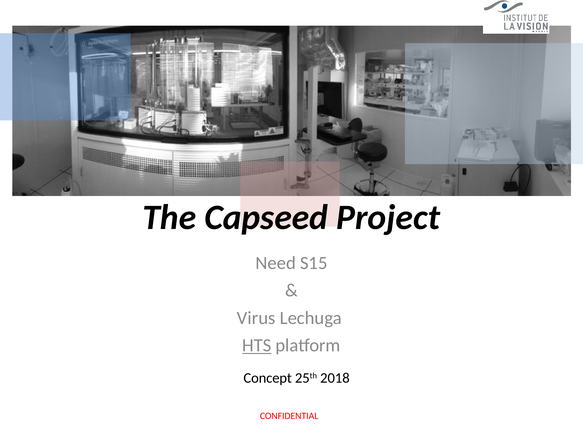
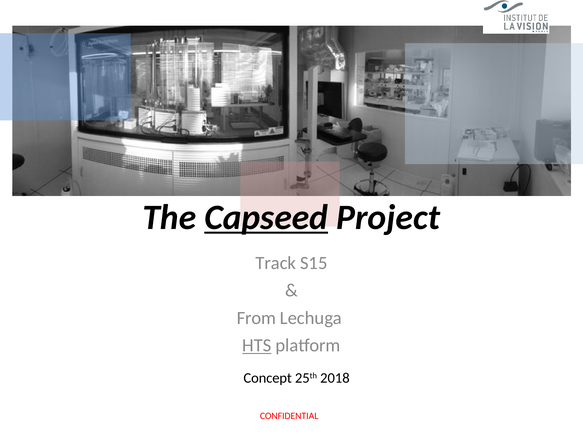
Capseed underline: none -> present (266, 217)
Need: Need -> Track (276, 263)
Virus: Virus -> From (256, 318)
